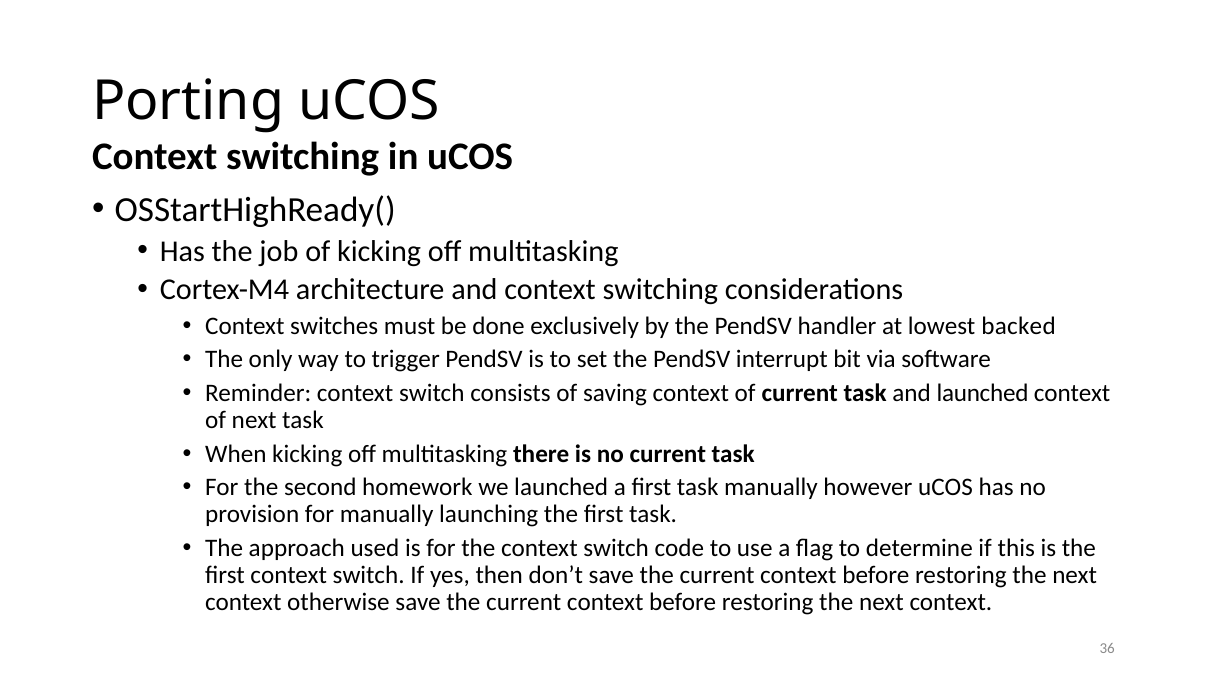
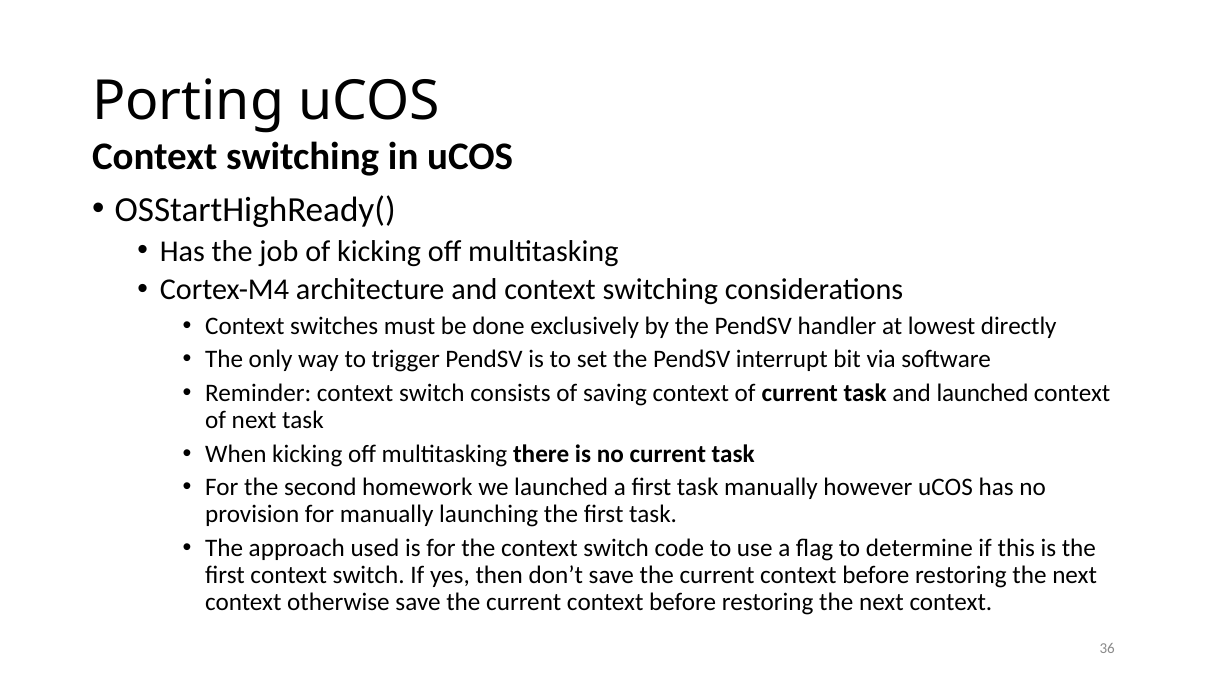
backed: backed -> directly (1019, 326)
